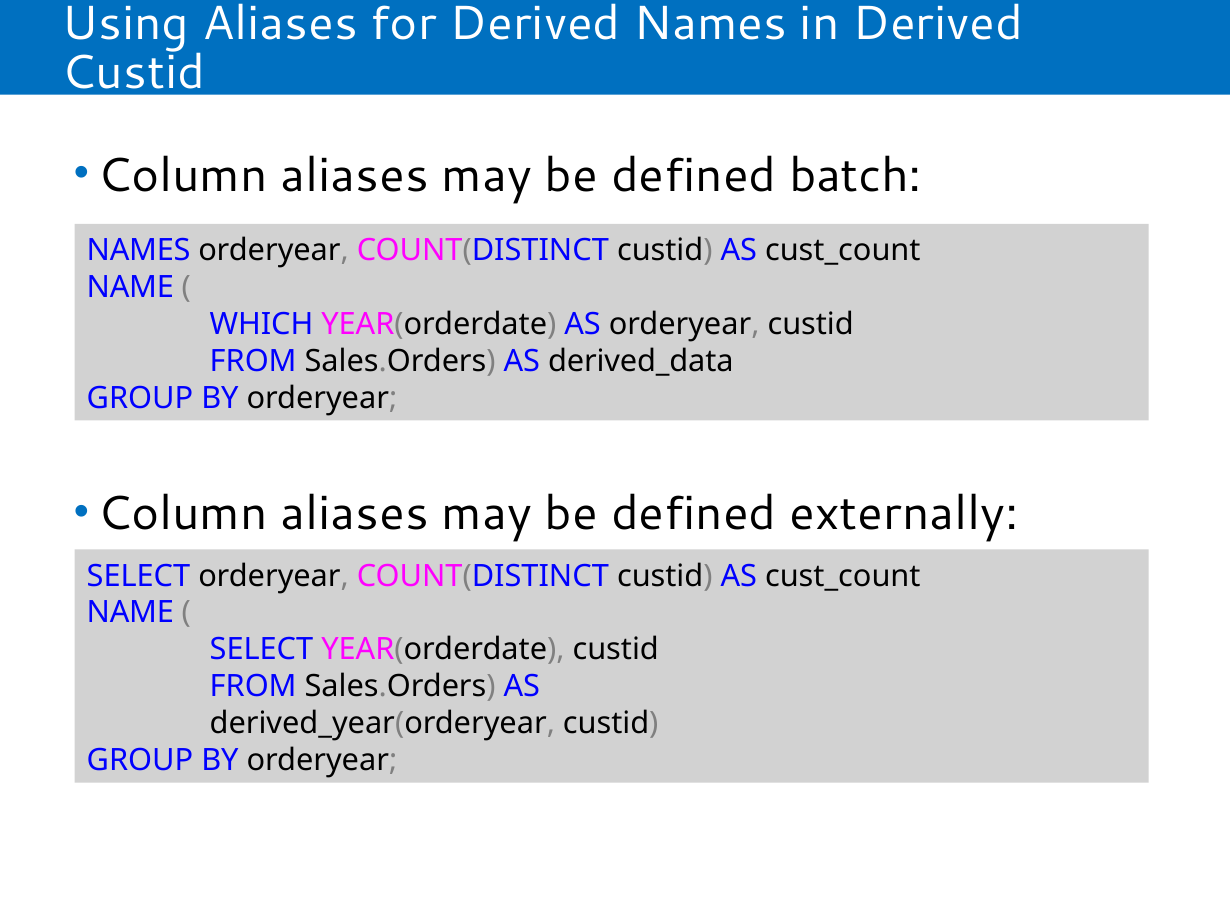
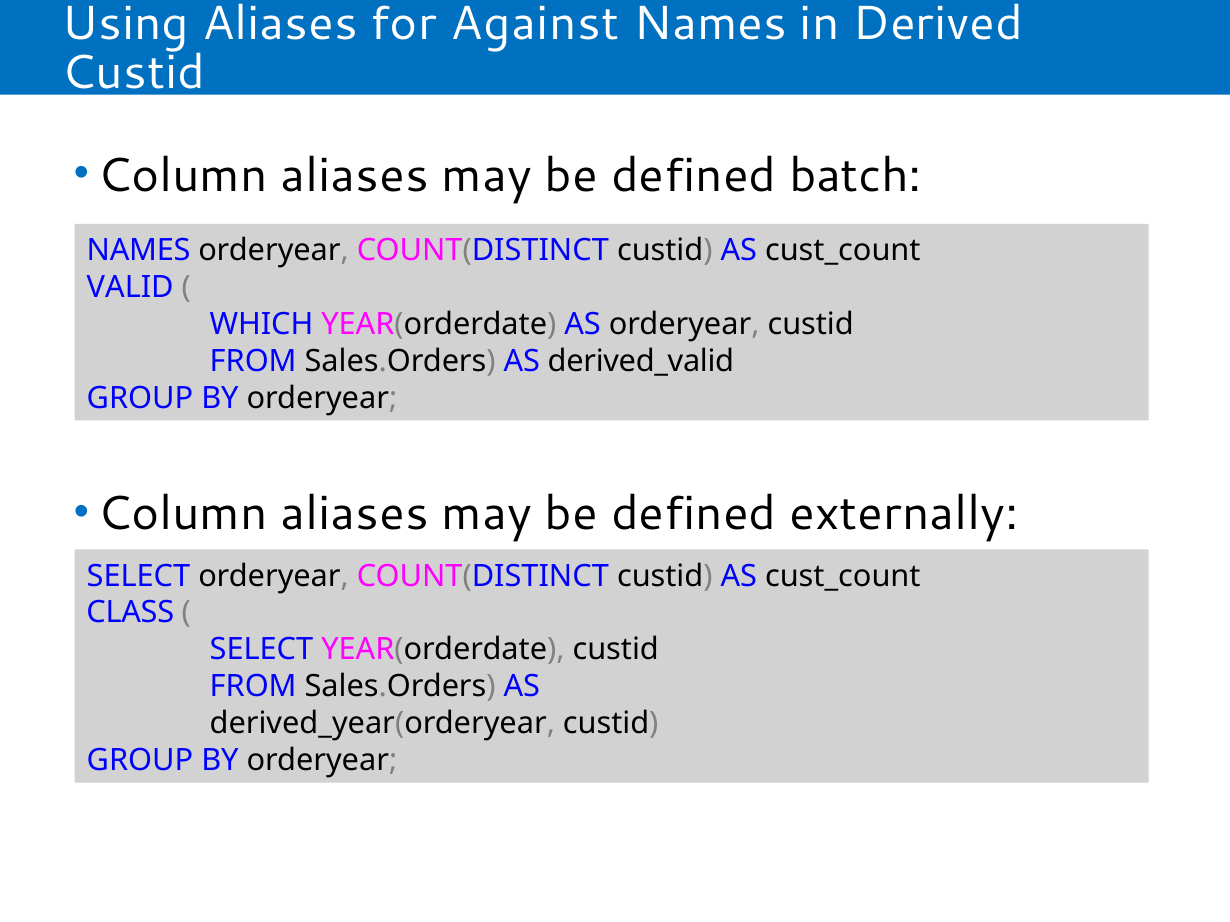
for Derived: Derived -> Against (535, 24)
NAME: NAME -> VALID (130, 288)
derived_data: derived_data -> derived_valid (641, 361)
NAME: NAME -> CLASS (130, 613)
